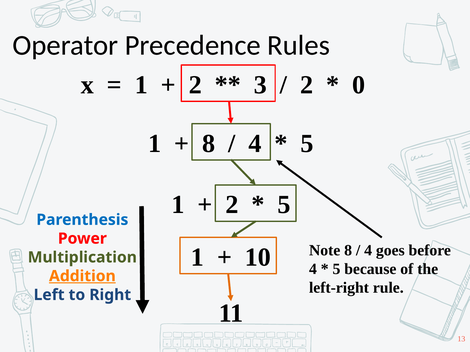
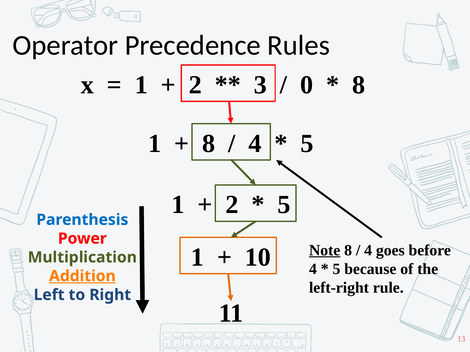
2: 2 -> 0 (307, 85)
0: 0 -> 8 (359, 85)
Note underline: none -> present (325, 251)
